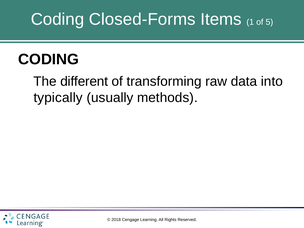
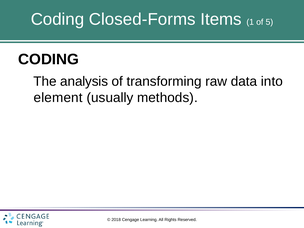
different: different -> analysis (84, 82)
typically: typically -> element (58, 98)
